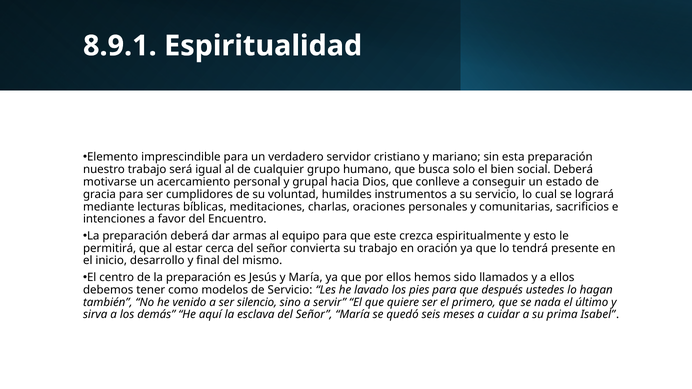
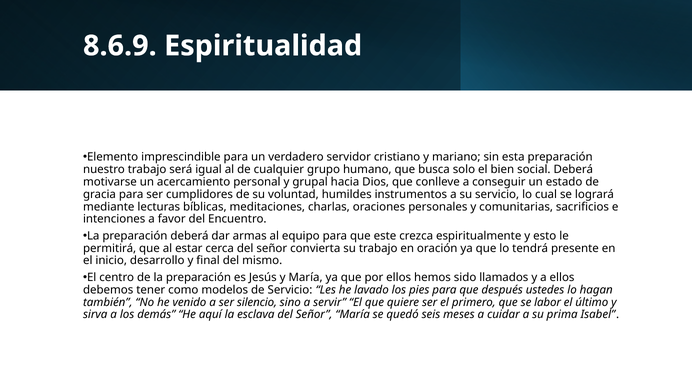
8.9.1: 8.9.1 -> 8.6.9 (120, 46)
nada: nada -> labor (548, 302)
